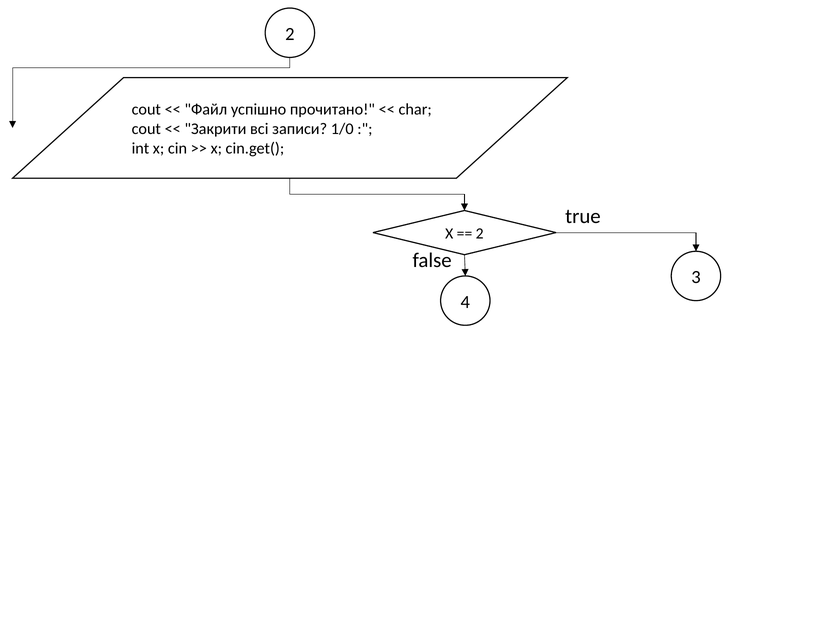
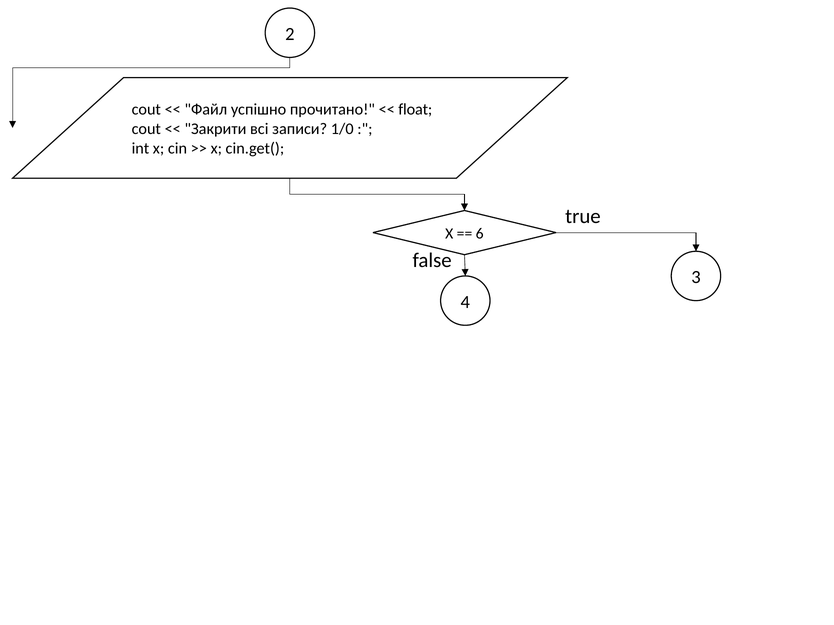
char: char -> float (415, 110)
2: 2 -> 6 (480, 234)
